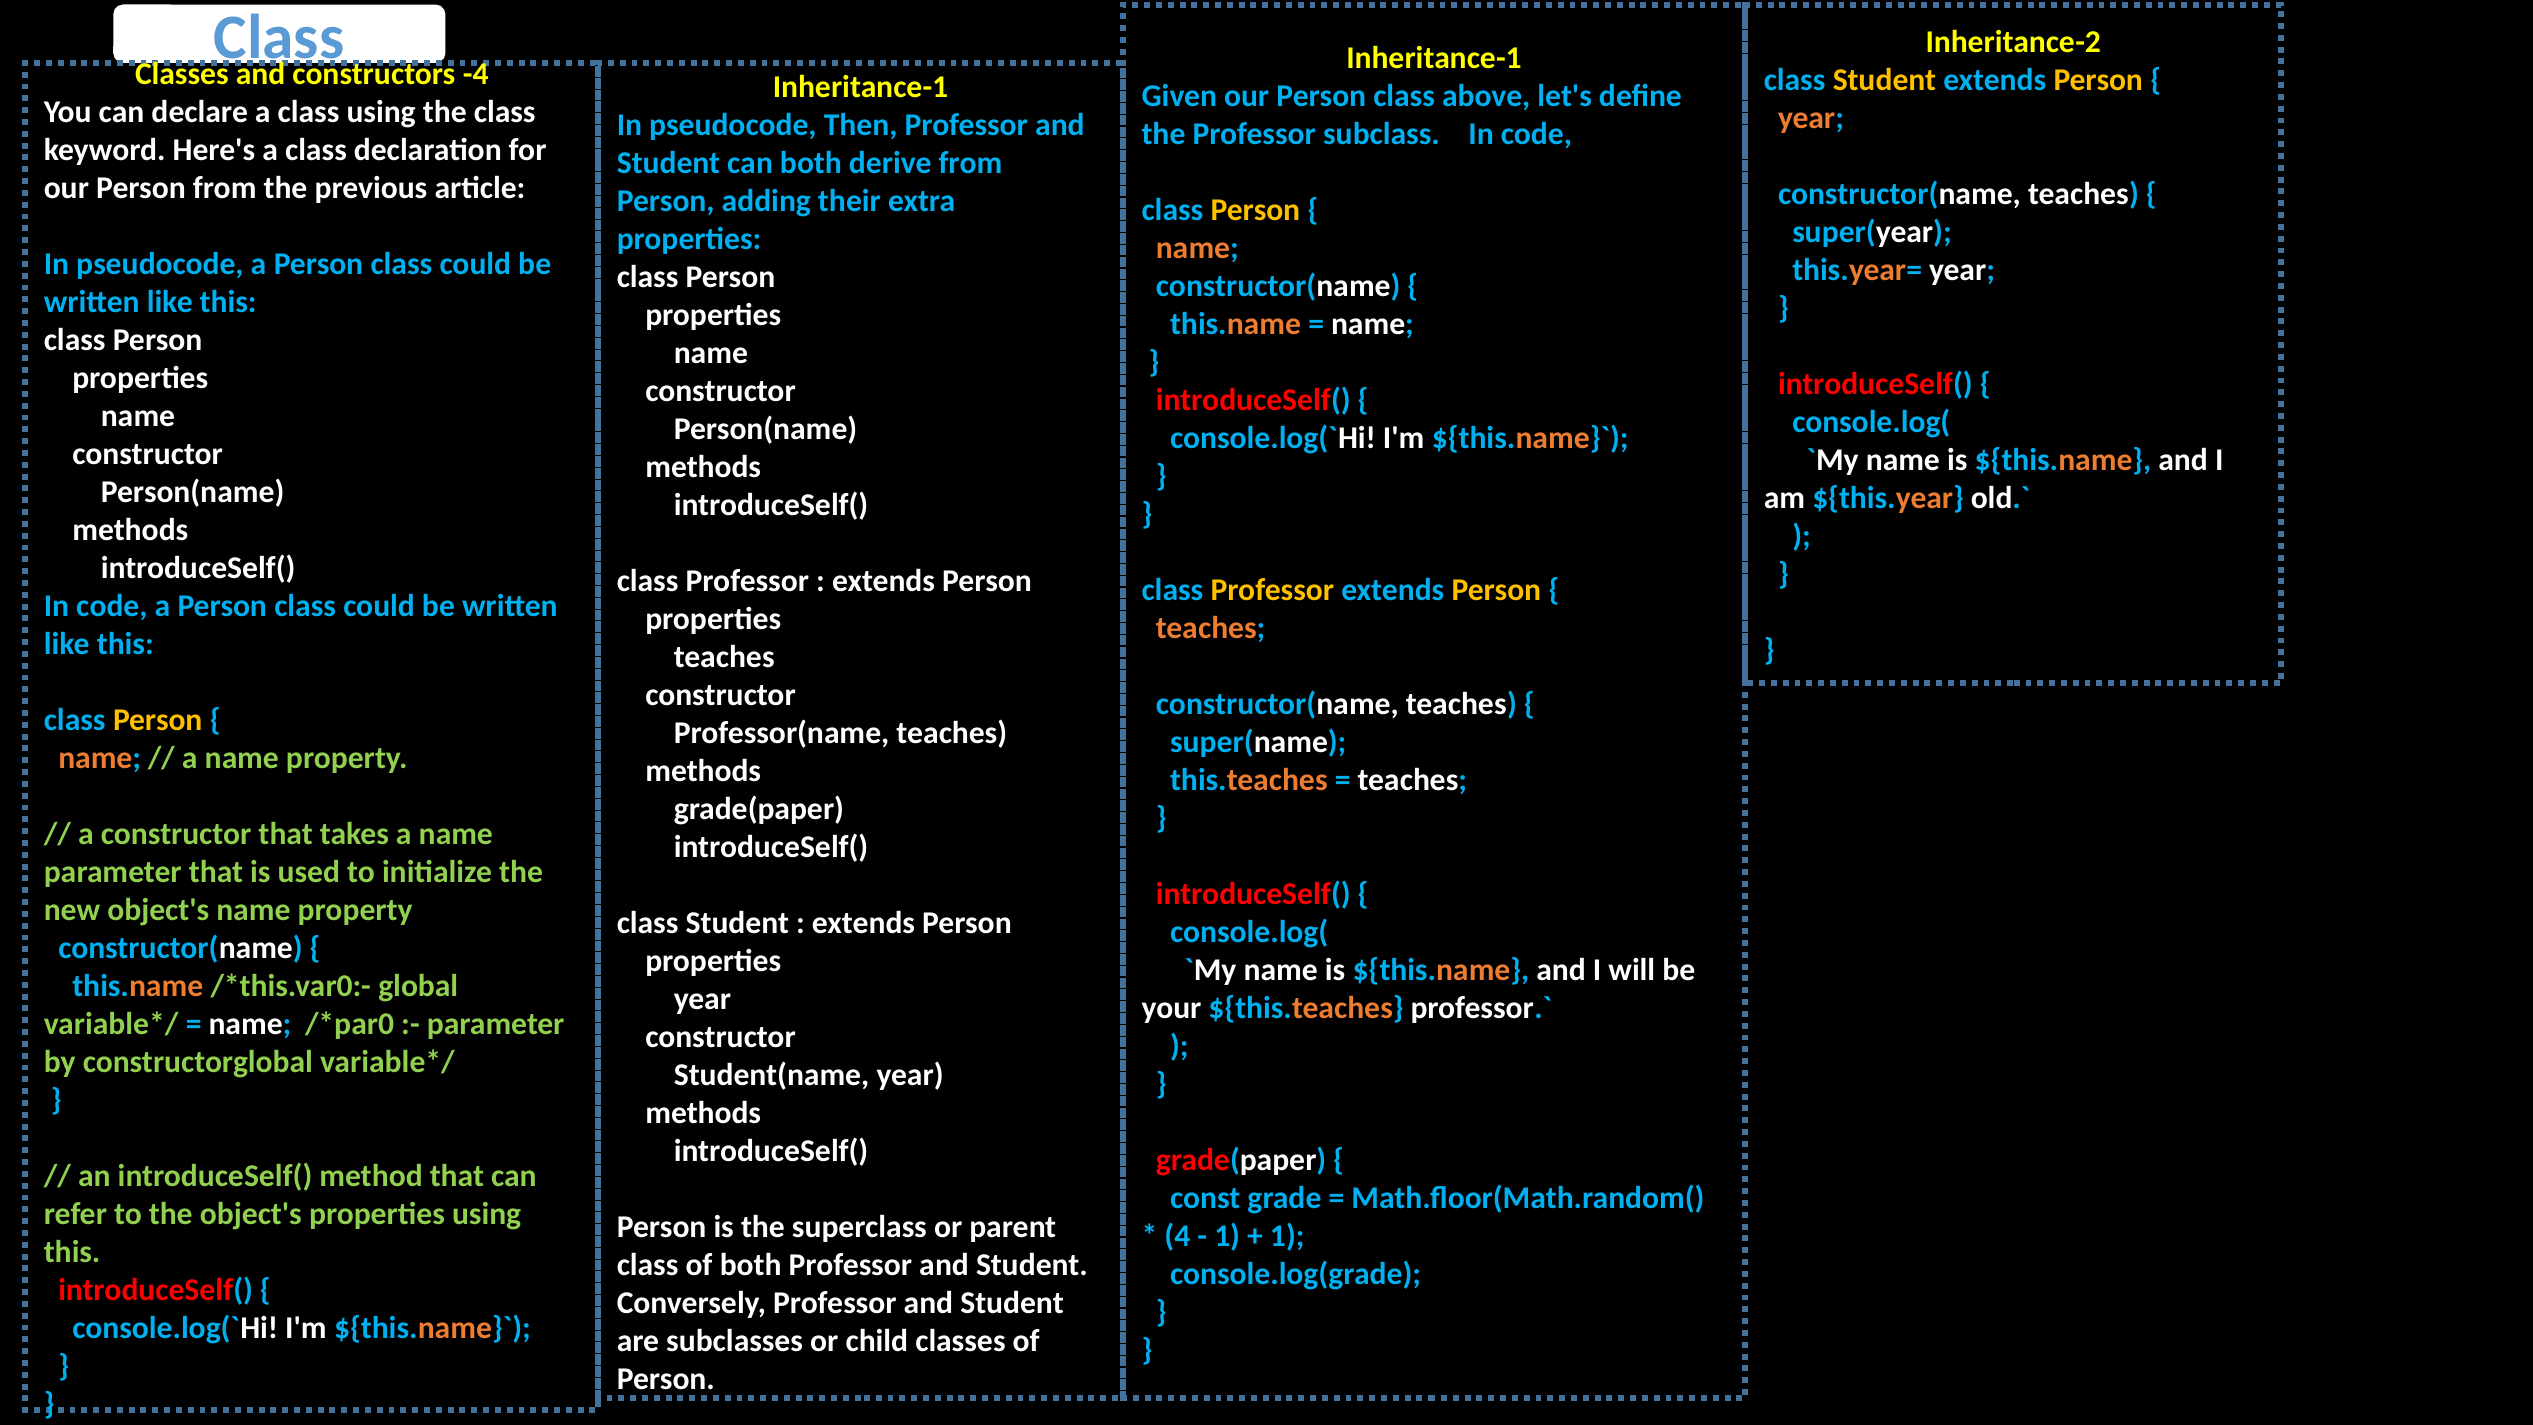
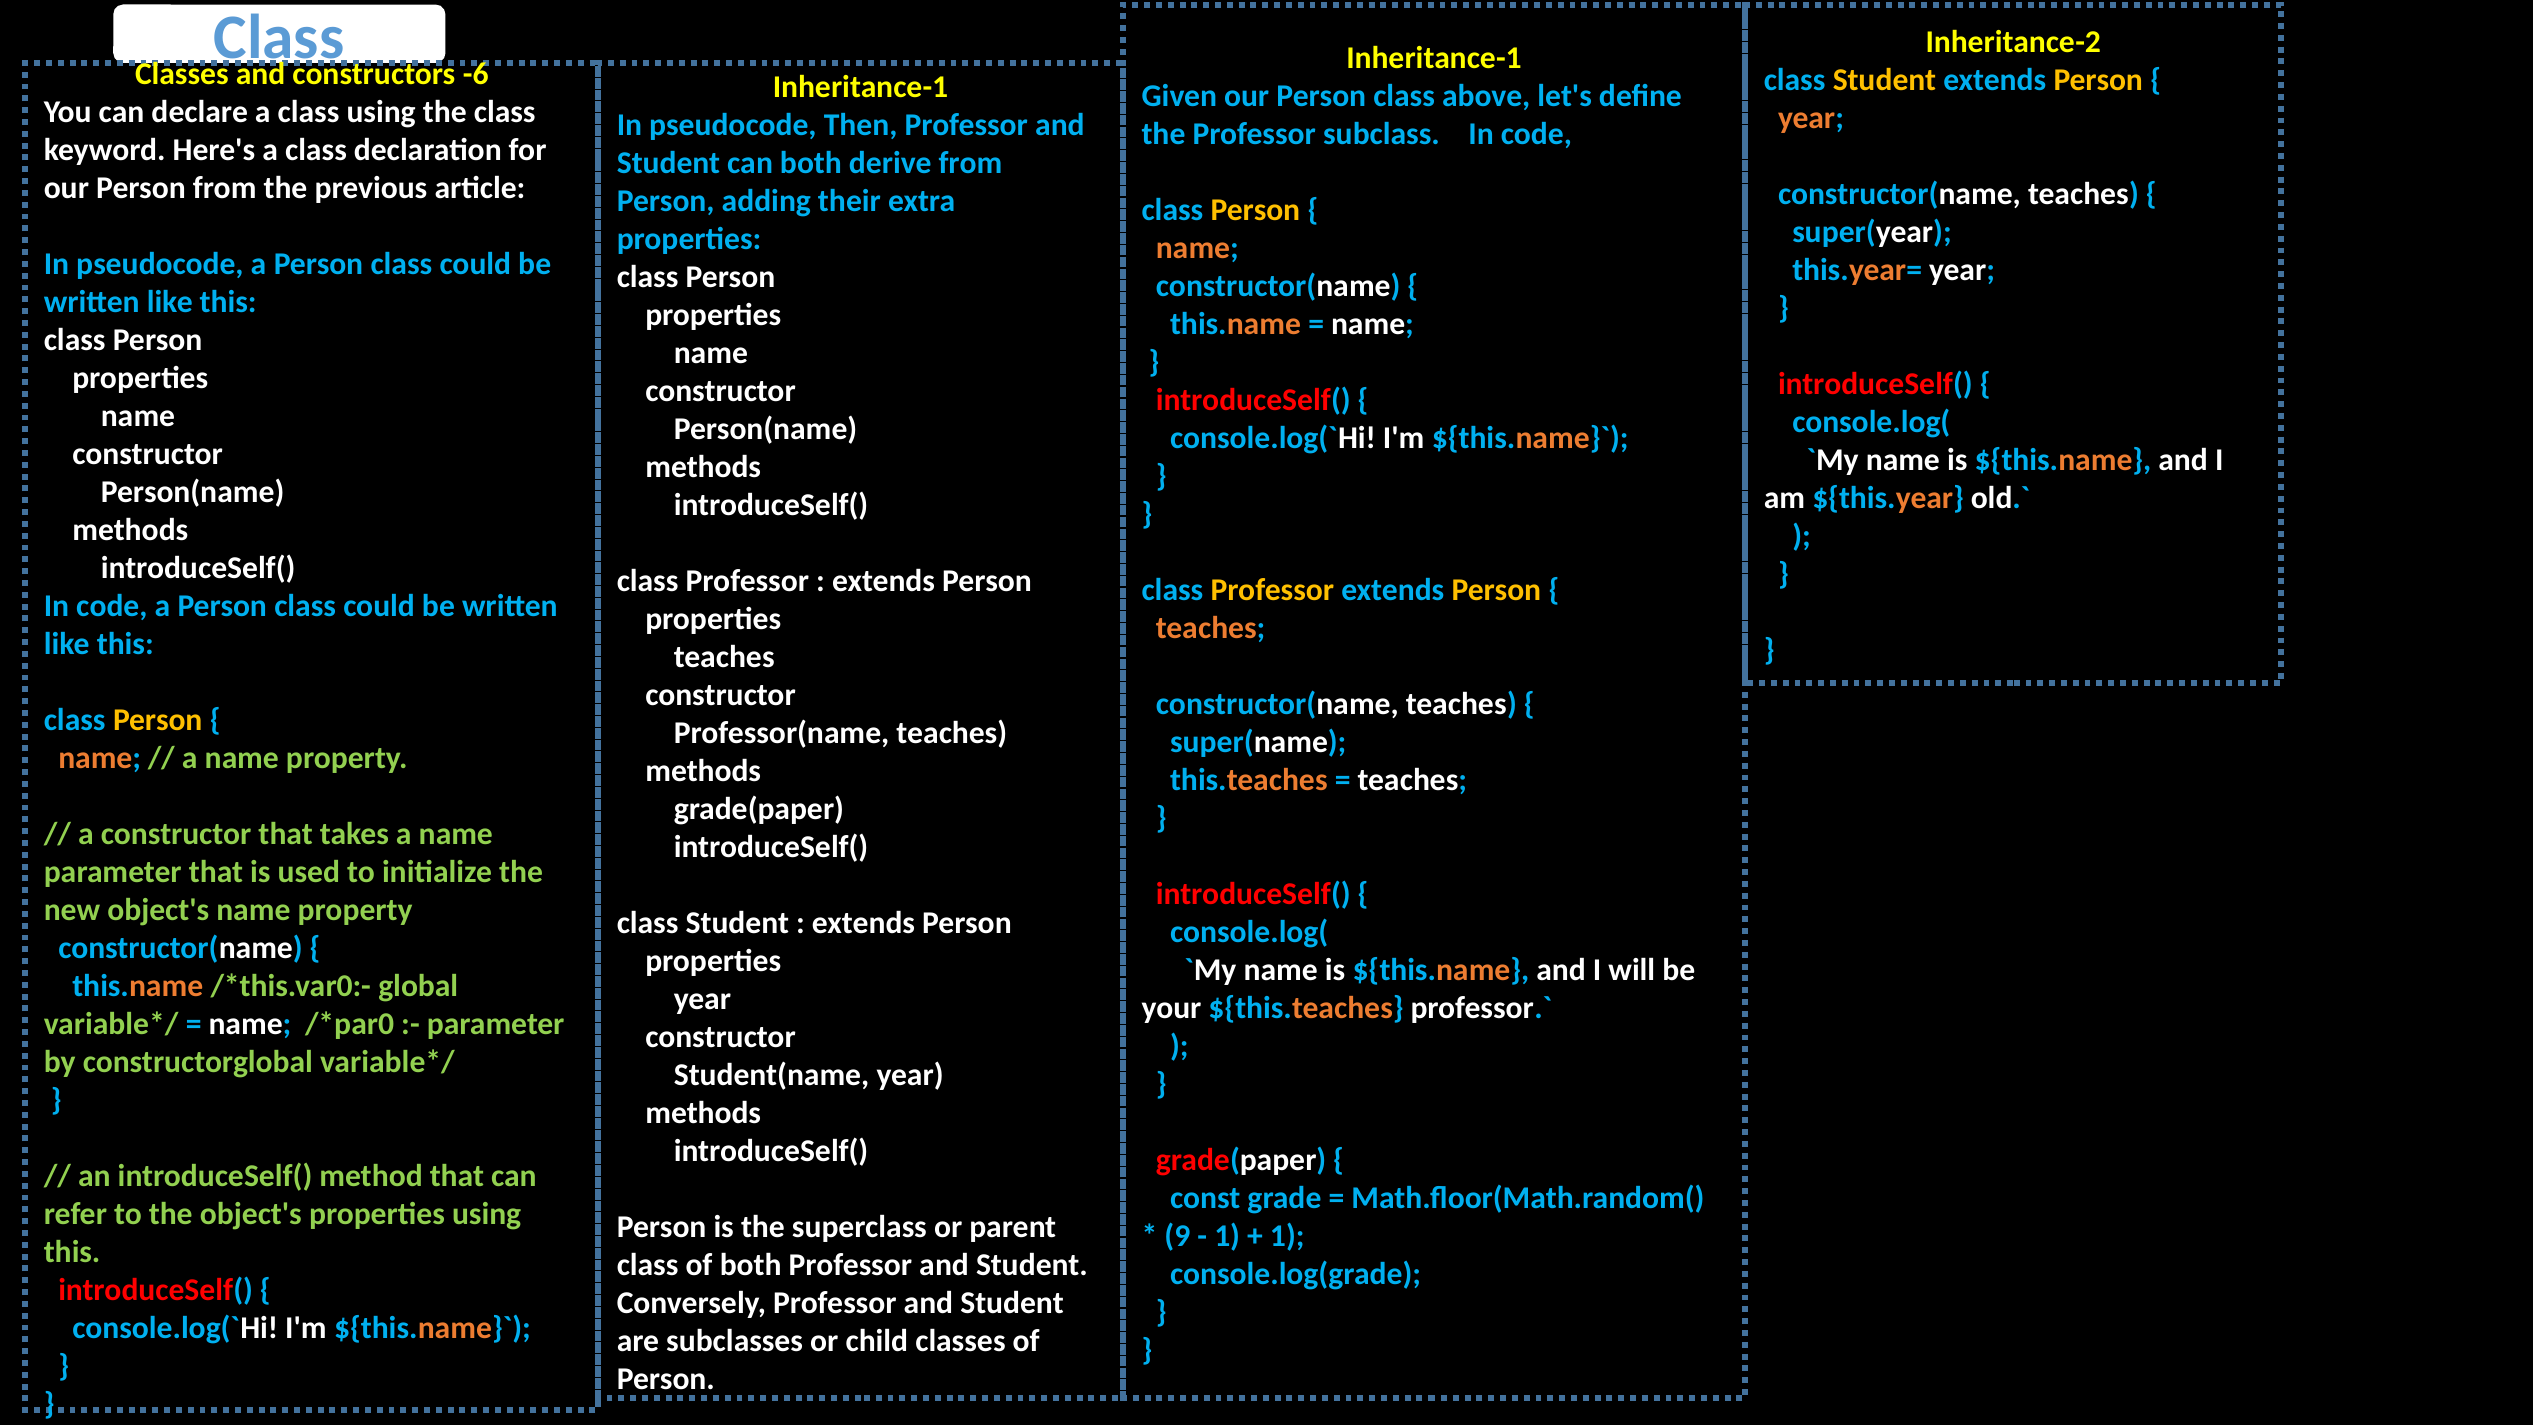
-4: -4 -> -6 (476, 74)
4: 4 -> 9 (1177, 1235)
